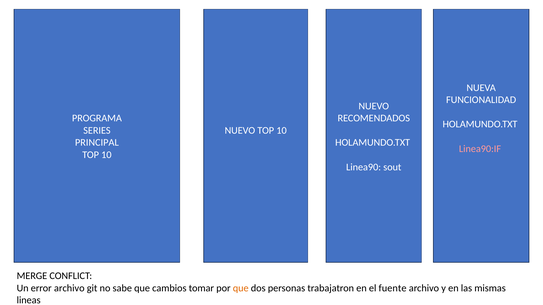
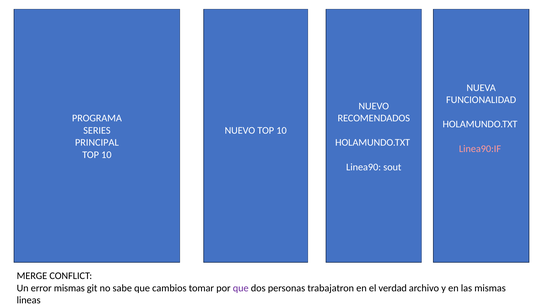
error archivo: archivo -> mismas (69, 288)
que colour: orange -> purple (241, 288)
fuente: fuente -> verdad (393, 288)
